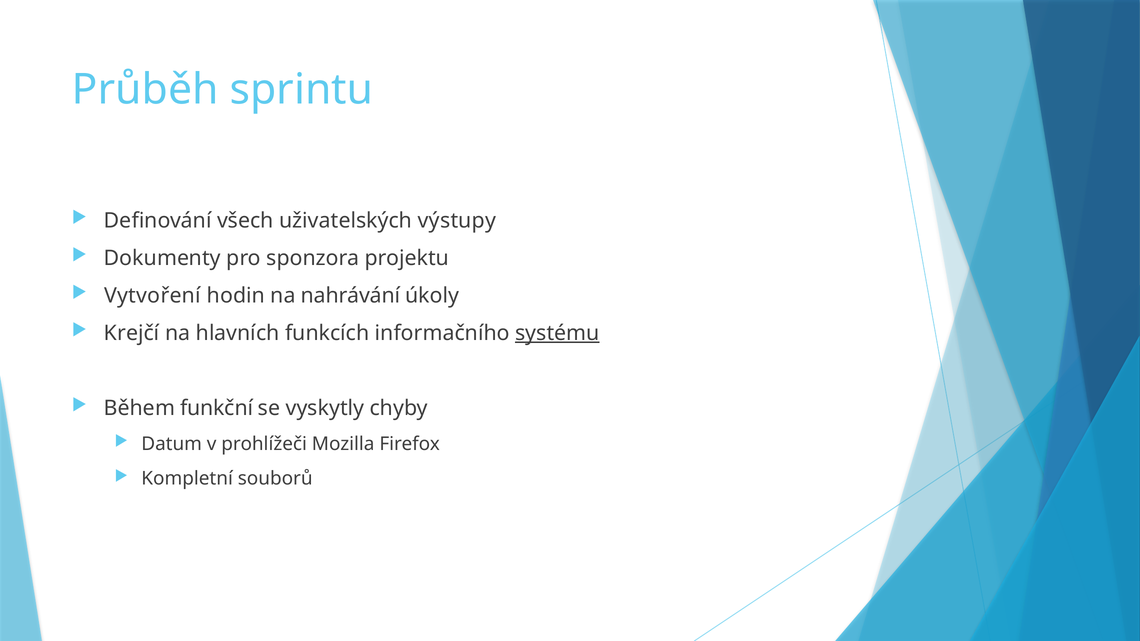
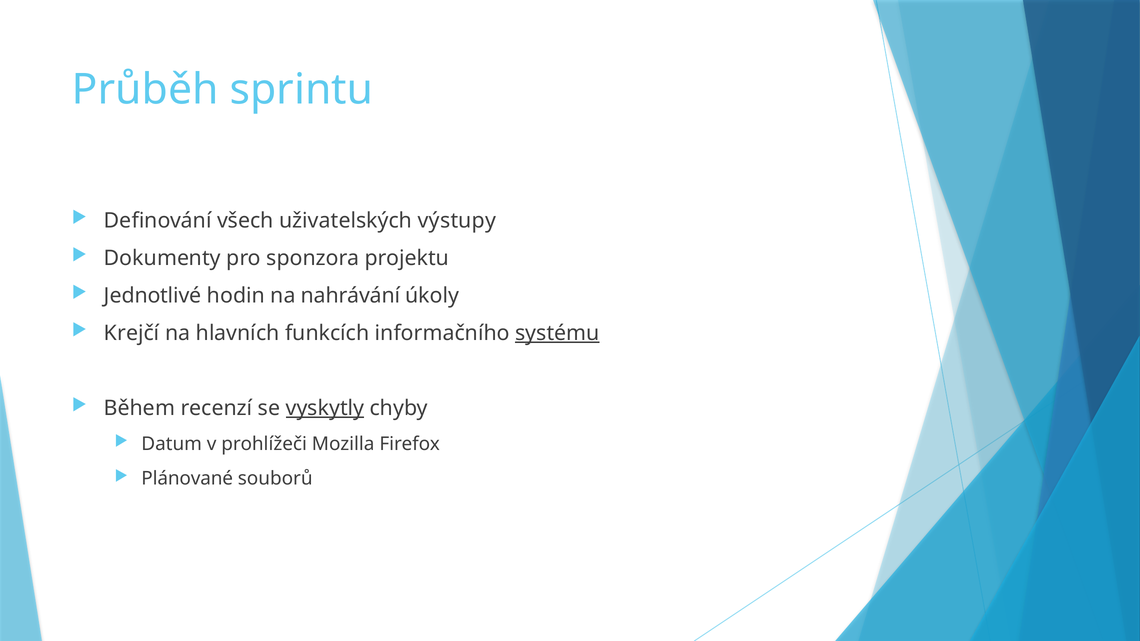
Vytvoření: Vytvoření -> Jednotlivé (153, 296)
funkční: funkční -> recenzí (216, 408)
vyskytly underline: none -> present (325, 408)
Kompletní: Kompletní -> Plánované (187, 479)
